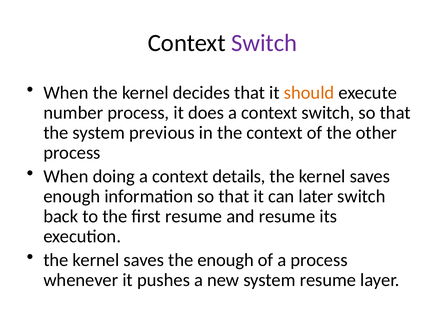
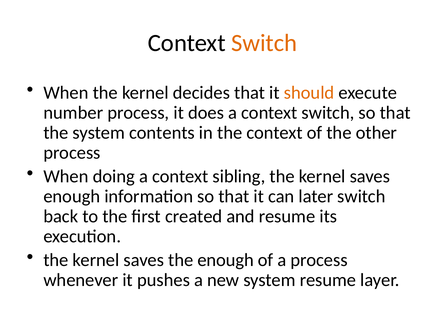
Switch colour: purple -> orange (264, 43)
previous: previous -> contents (162, 133)
details: details -> sibling (239, 176)
first resume: resume -> created (194, 216)
